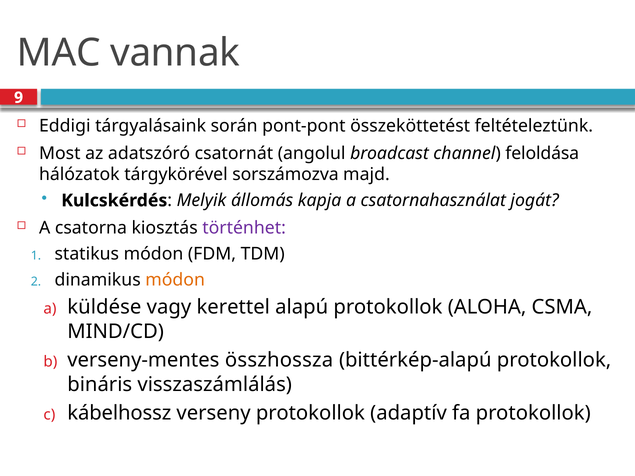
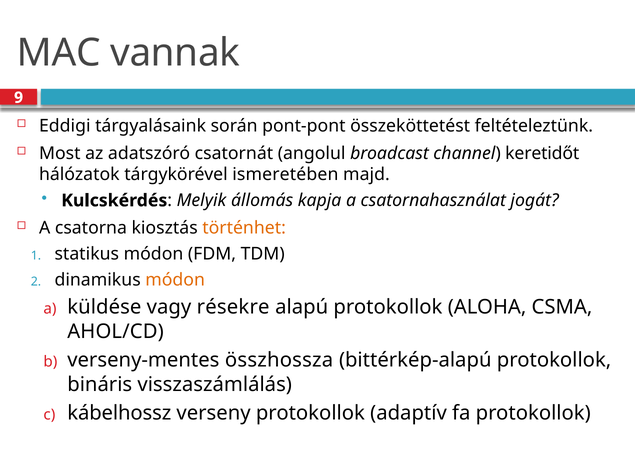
feloldása: feloldása -> keretidőt (542, 153)
sorszámozva: sorszámozva -> ismeretében (285, 175)
történhet colour: purple -> orange (244, 228)
kerettel: kerettel -> résekre (233, 307)
MIND/CD: MIND/CD -> AHOL/CD (116, 332)
